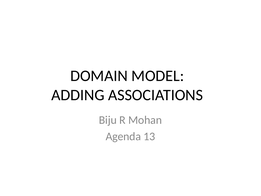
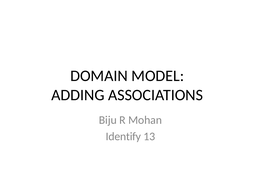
Agenda: Agenda -> Identify (123, 136)
